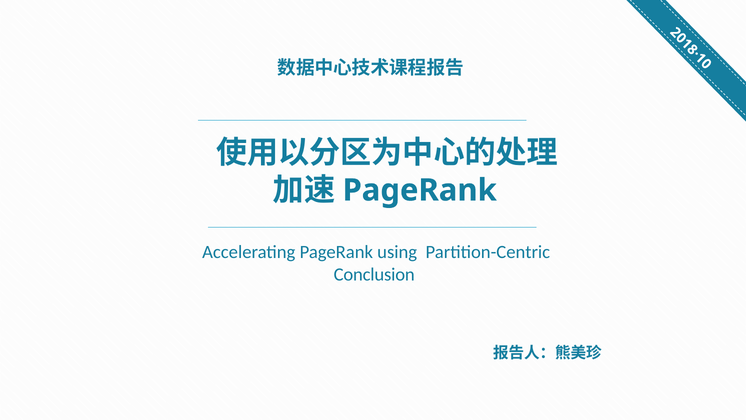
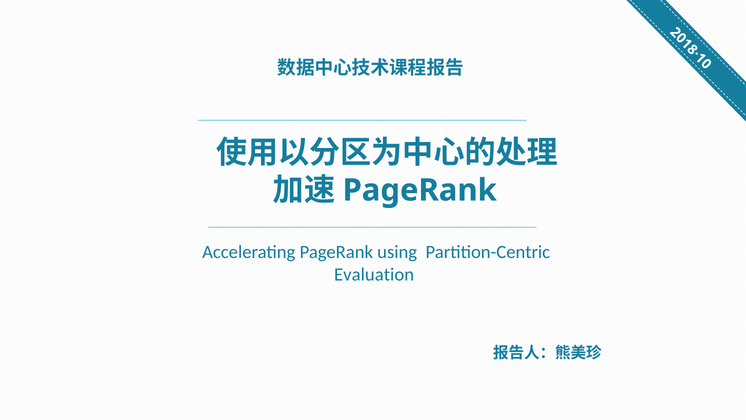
Conclusion: Conclusion -> Evaluation (374, 274)
